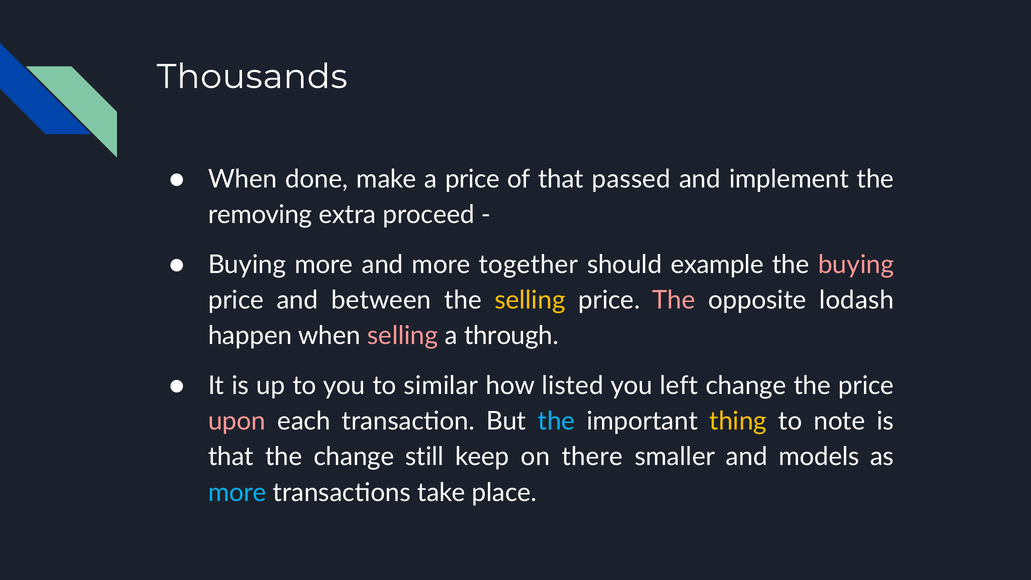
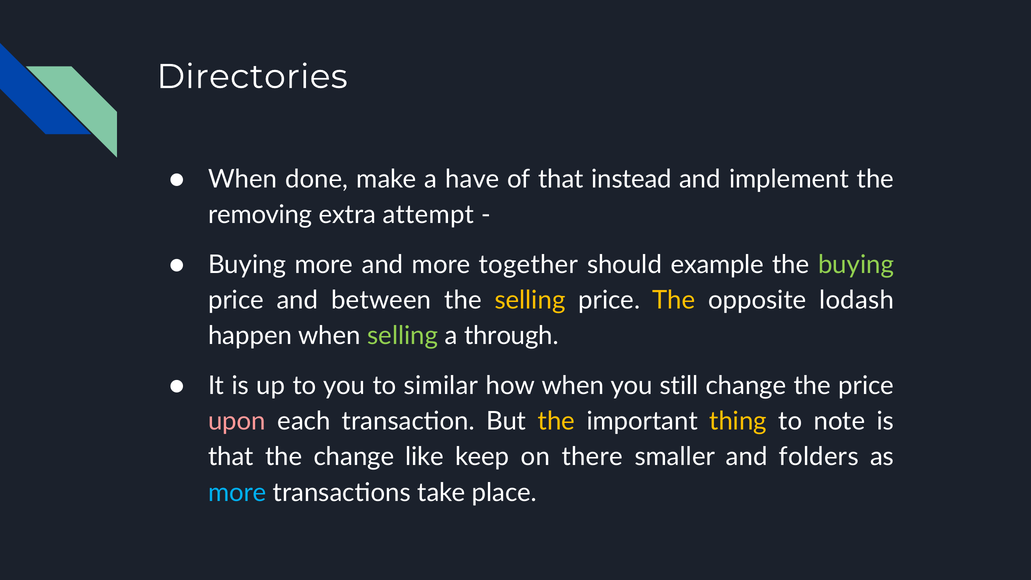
Thousands: Thousands -> Directories (252, 77)
a price: price -> have (472, 179)
passed: passed -> instead (632, 179)
proceed: proceed -> attempt (429, 215)
buying colour: pink -> light green (856, 265)
The colour: pink -> yellow (674, 300)
selling colour: pink -> light green (403, 336)
how listed: listed -> when (573, 386)
left: left -> still (679, 386)
the colour: light blue -> yellow (556, 421)
still: still -> like (425, 457)
models: models -> folders (819, 457)
